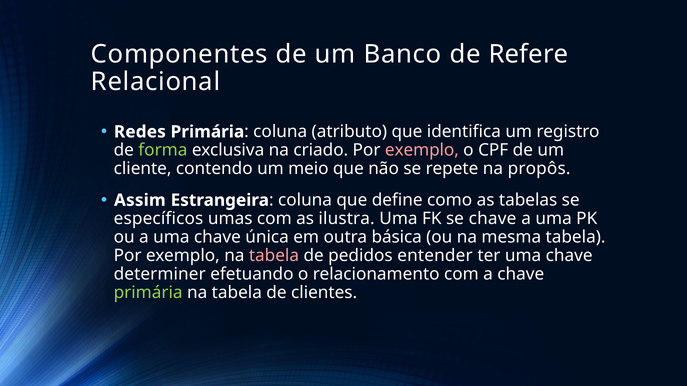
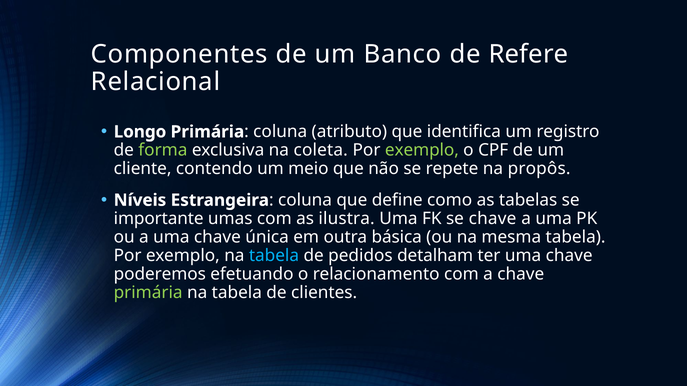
Redes: Redes -> Longo (140, 132)
criado: criado -> coleta (321, 150)
exemplo colour: pink -> light green (422, 150)
Assim: Assim -> Níveis (140, 200)
específicos: específicos -> importante (159, 219)
tabela colour: pink -> light blue (274, 256)
entender: entender -> detalham (435, 256)
determiner: determiner -> poderemos (160, 275)
